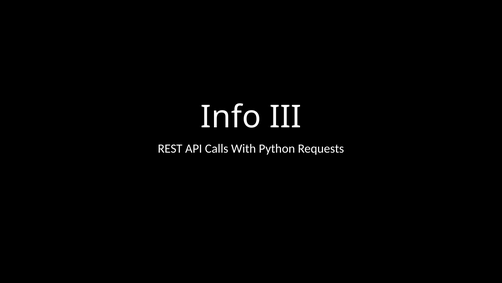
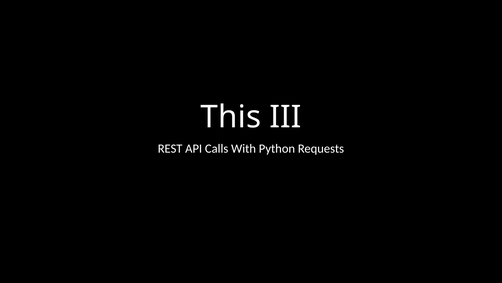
Info: Info -> This (231, 117)
